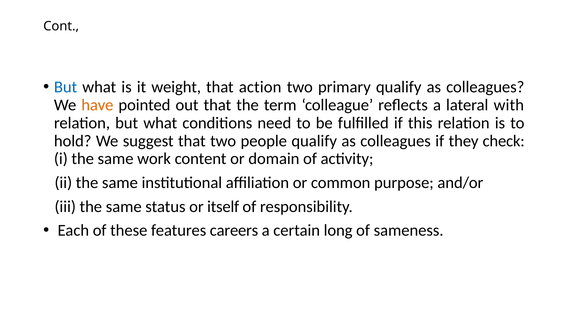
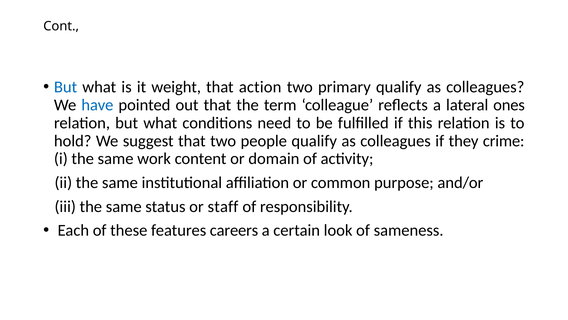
have colour: orange -> blue (97, 105)
with: with -> ones (509, 105)
check: check -> crime (504, 141)
itself: itself -> staff (223, 206)
long: long -> look (338, 230)
